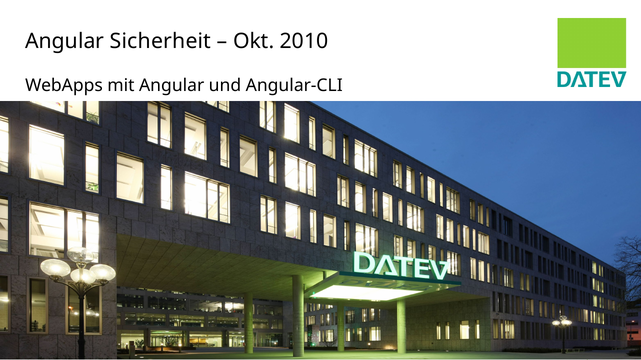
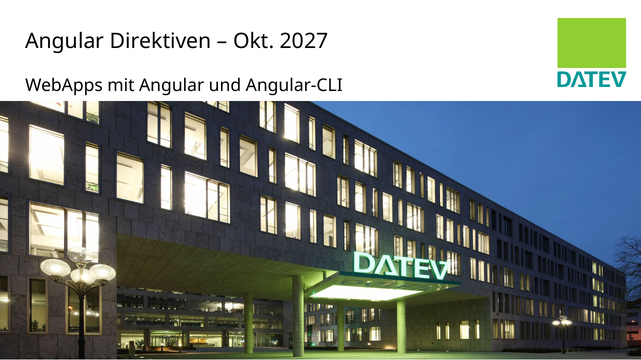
Sicherheit: Sicherheit -> Direktiven (161, 41)
2010: 2010 -> 2027 (304, 41)
